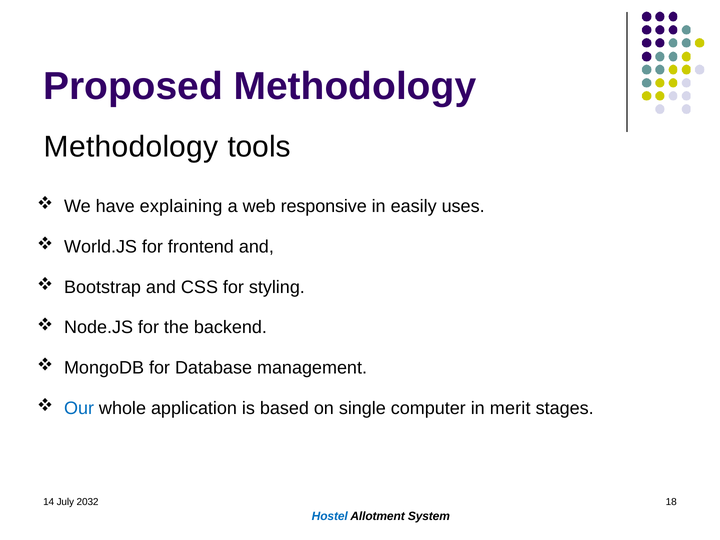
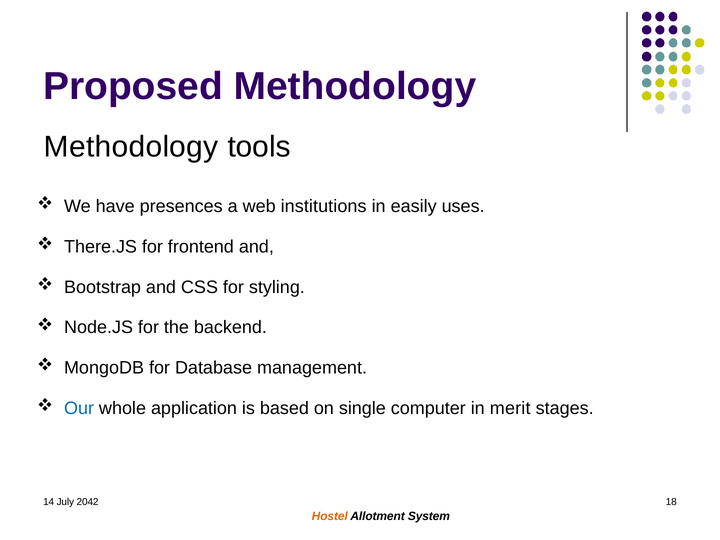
explaining: explaining -> presences (181, 206)
responsive: responsive -> institutions (324, 206)
World.JS: World.JS -> There.JS (101, 247)
2032: 2032 -> 2042 (88, 502)
Hostel colour: blue -> orange (330, 516)
